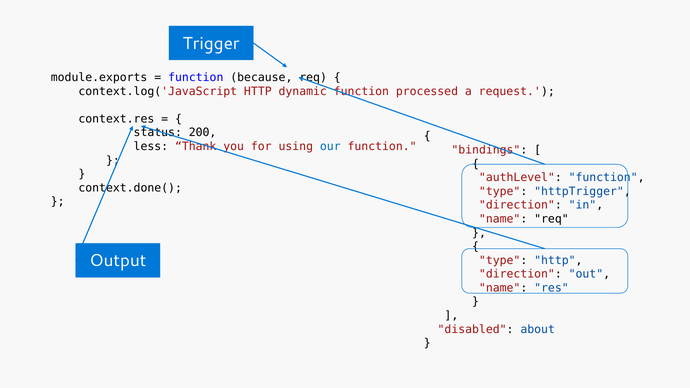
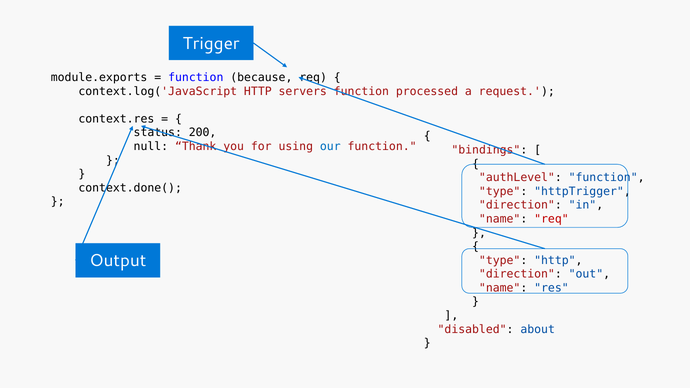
dynamic: dynamic -> servers (303, 91)
less: less -> null (151, 146)
req colour: black -> red (551, 219)
